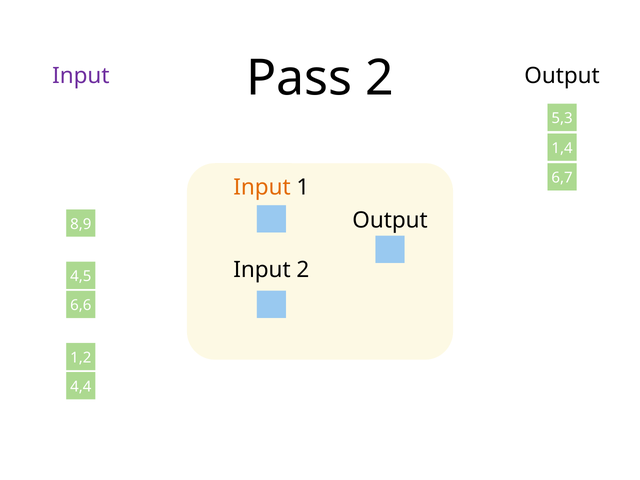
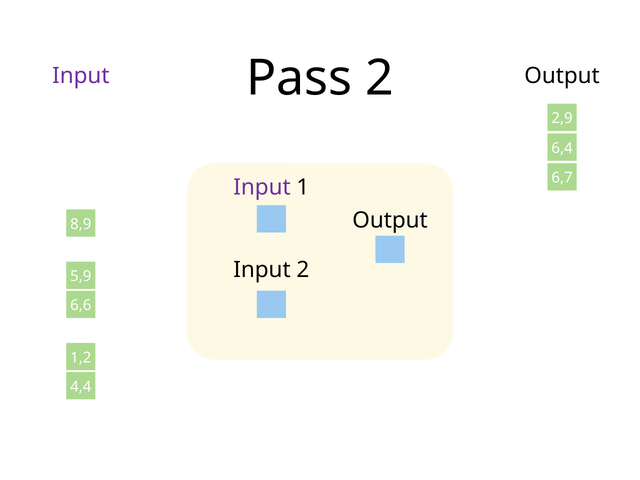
5,3: 5,3 -> 2,9 (562, 118)
1,4: 1,4 -> 6,4 (562, 148)
Input colour: orange -> purple (262, 187)
4,5: 4,5 -> 5,9 (81, 276)
